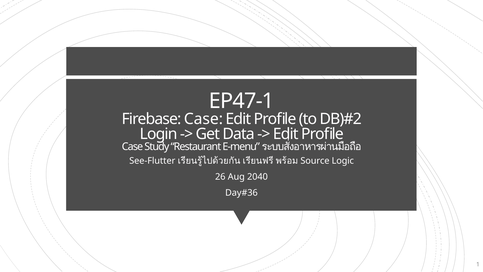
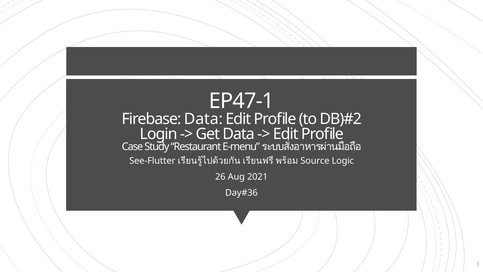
Firebase Case: Case -> Data (203, 119)
2040: 2040 -> 2021 (257, 177)
